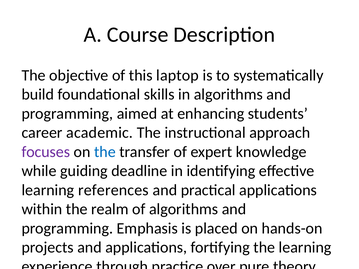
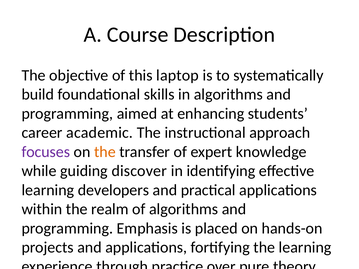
the colour: blue -> orange (105, 152)
deadline: deadline -> discover (139, 171)
references: references -> developers (114, 190)
